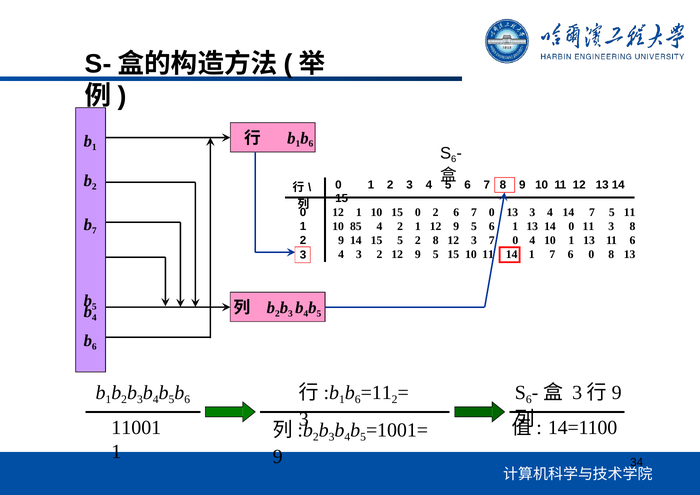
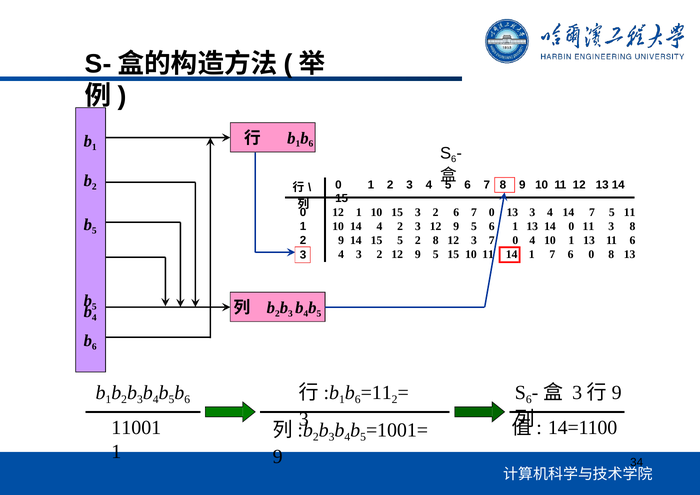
10 15 0: 0 -> 3 (418, 213)
7: 7 -> 5 (94, 231)
10 85: 85 -> 14 (356, 227)
4 2 1: 1 -> 3 (418, 227)
